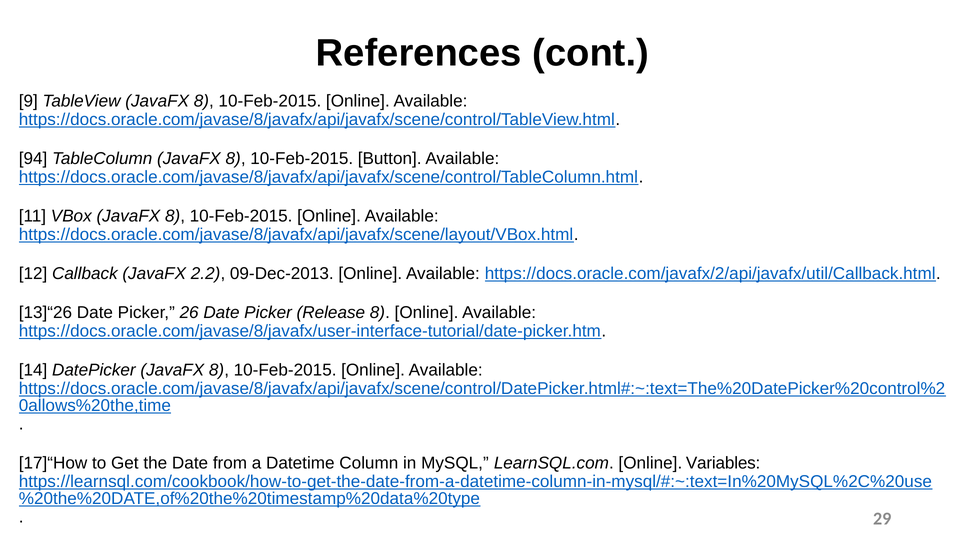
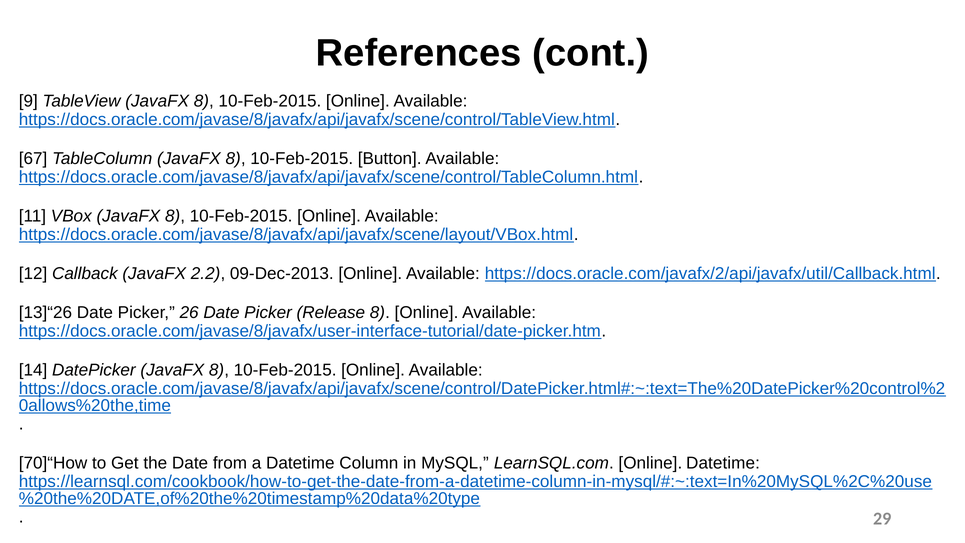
94: 94 -> 67 (33, 158)
17]“How: 17]“How -> 70]“How (53, 463)
Online Variables: Variables -> Datetime (723, 463)
